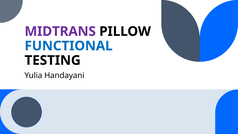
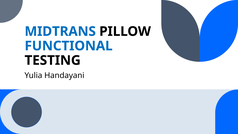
MIDTRANS colour: purple -> blue (60, 31)
